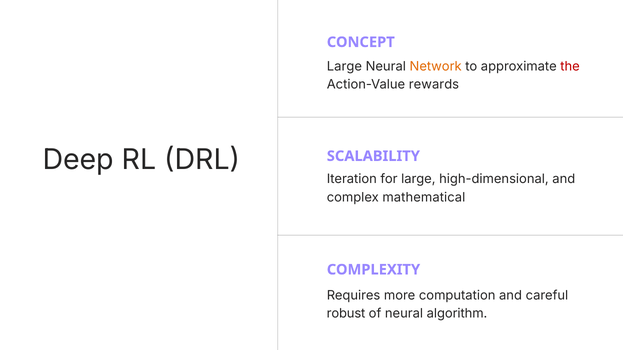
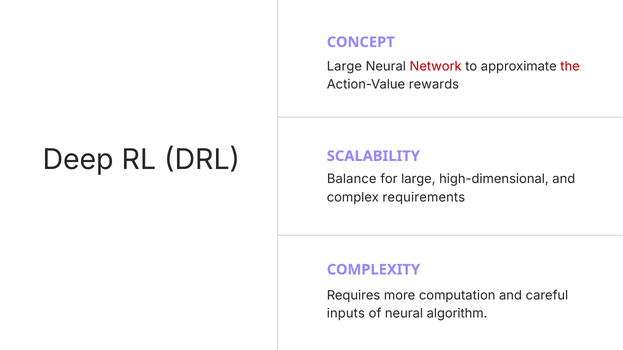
Network colour: orange -> red (436, 67)
Iteration: Iteration -> Balance (352, 179)
mathematical: mathematical -> requirements (424, 198)
robust: robust -> inputs (346, 314)
